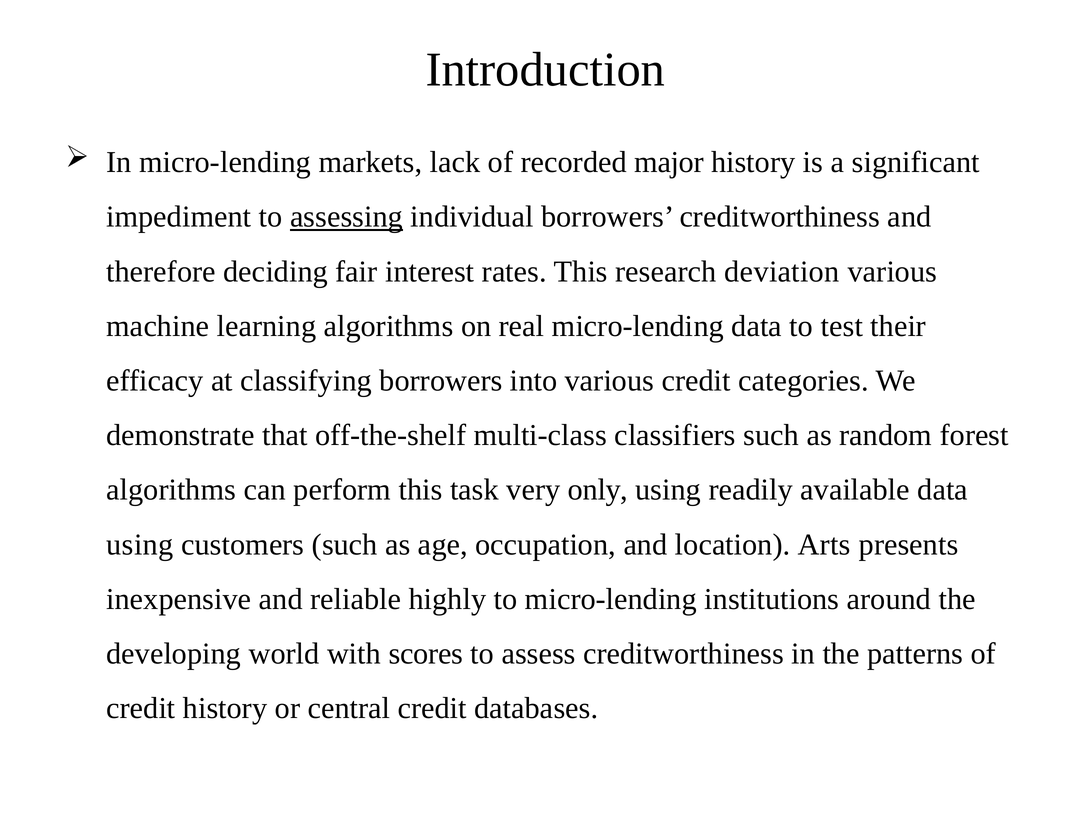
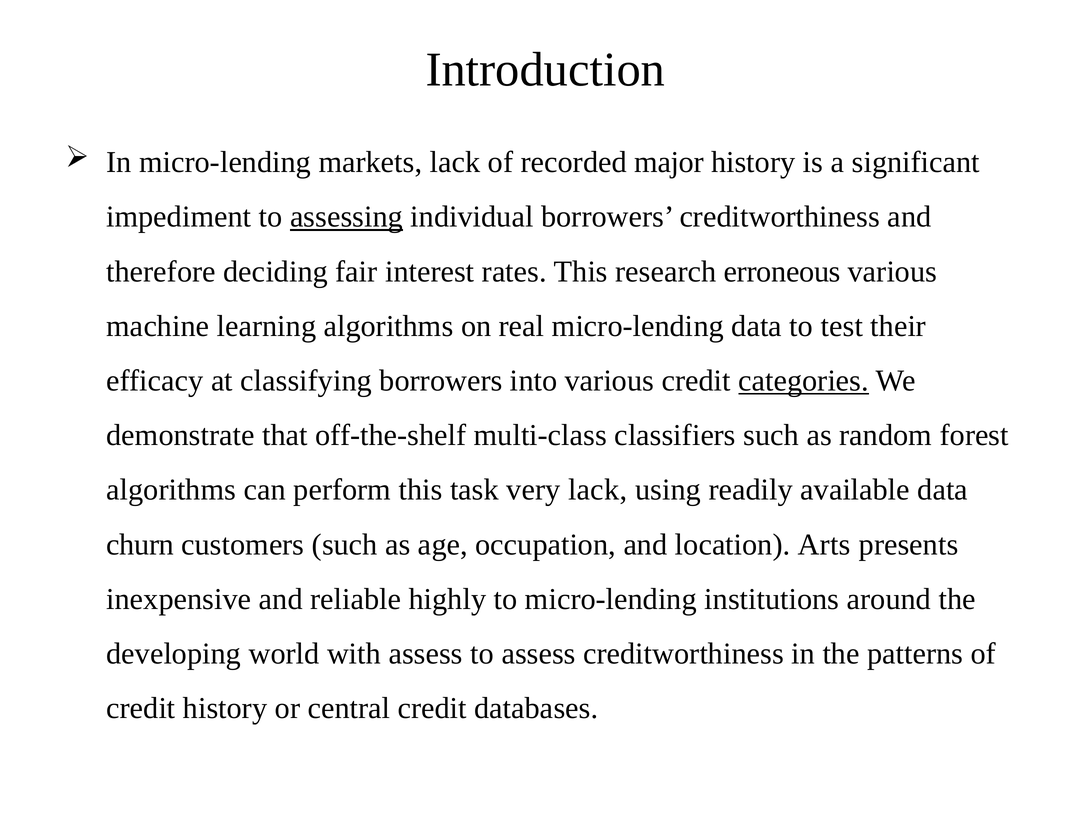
deviation: deviation -> erroneous (782, 271)
categories underline: none -> present (804, 380)
very only: only -> lack (598, 489)
using: using -> churn (140, 544)
with scores: scores -> assess (426, 653)
